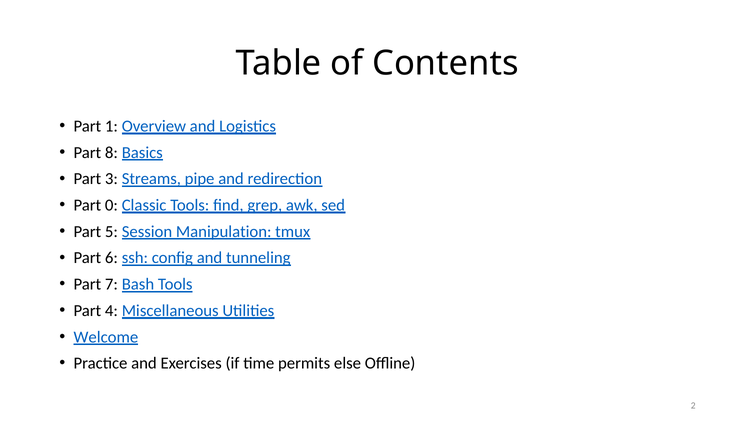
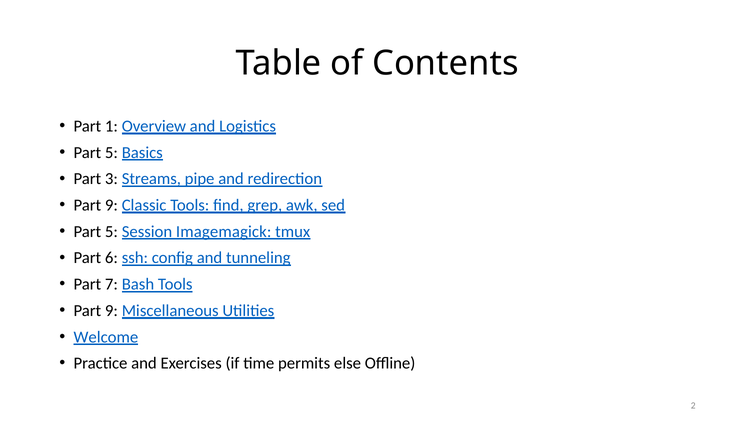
8: 8 -> 5 (111, 152)
0: 0 -> 9 (111, 205)
Manipulation: Manipulation -> Imagemagick (224, 231)
4: 4 -> 9 (111, 310)
